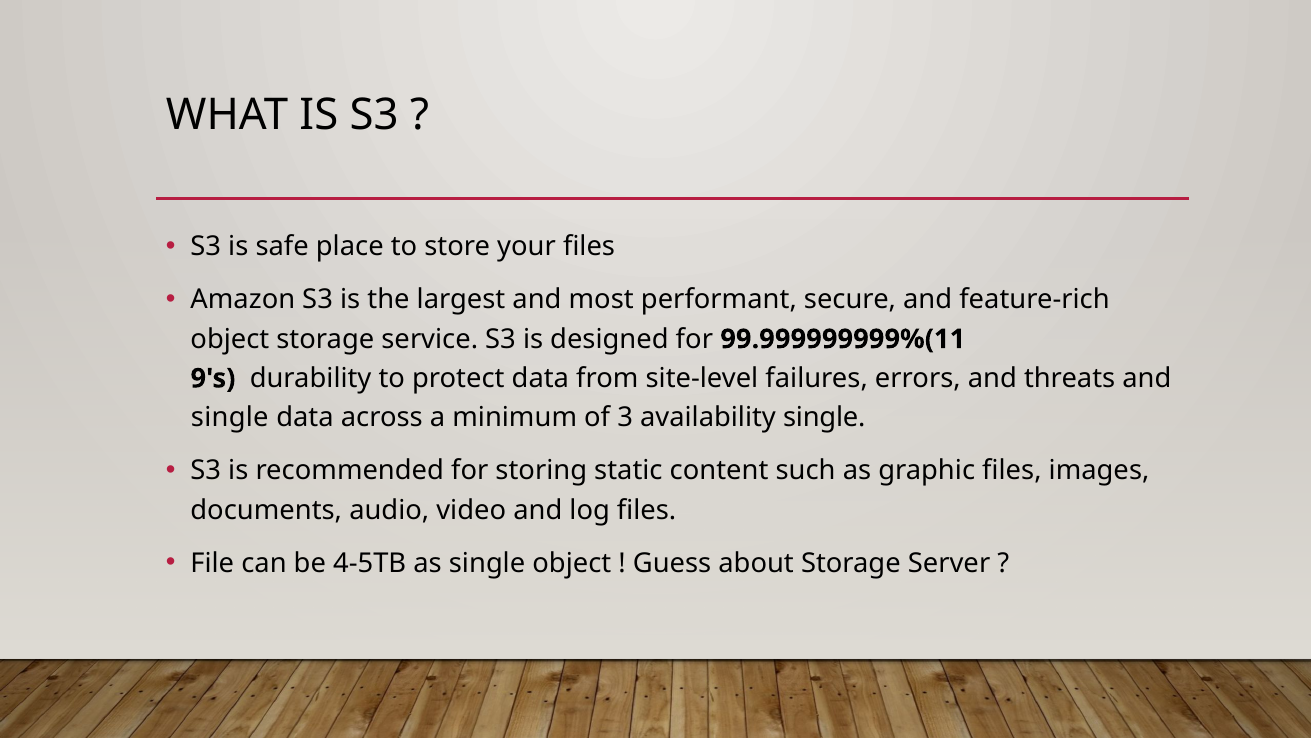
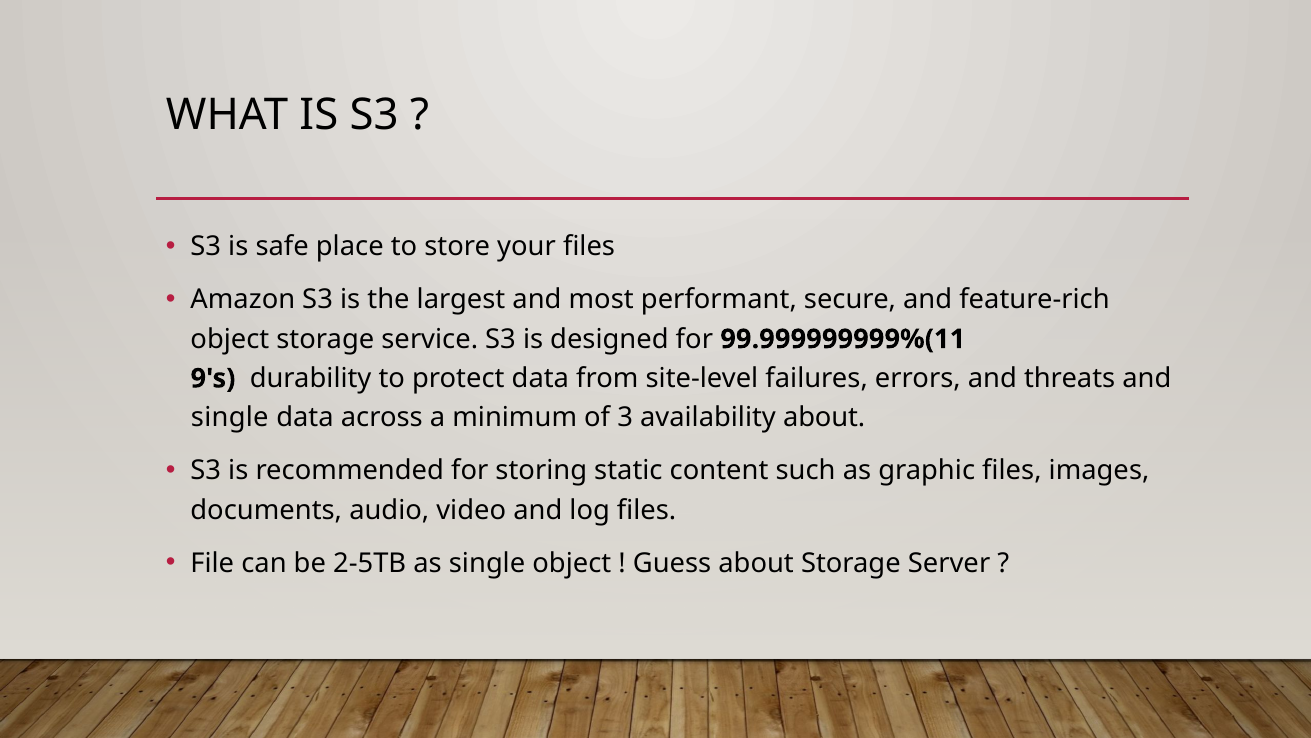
availability single: single -> about (824, 417)
4-5TB: 4-5TB -> 2-5TB (370, 563)
